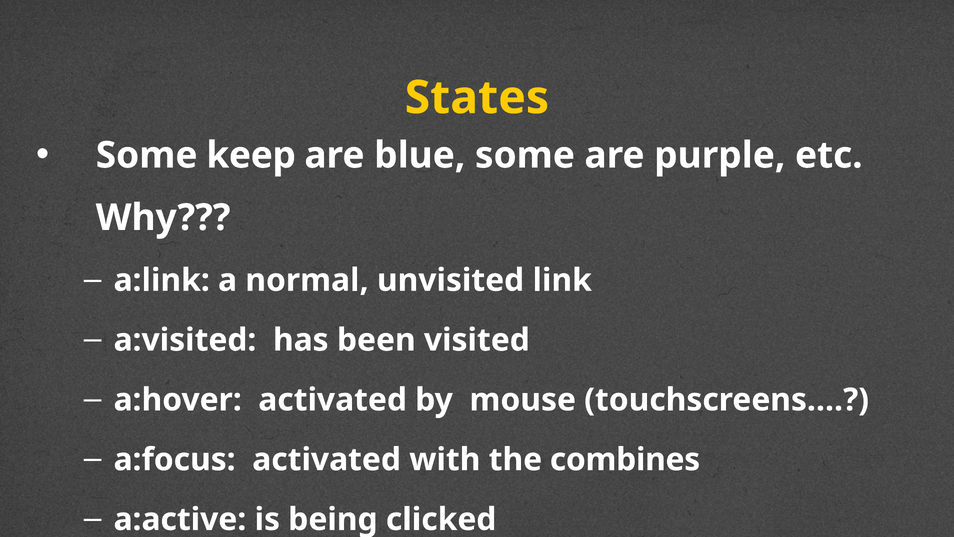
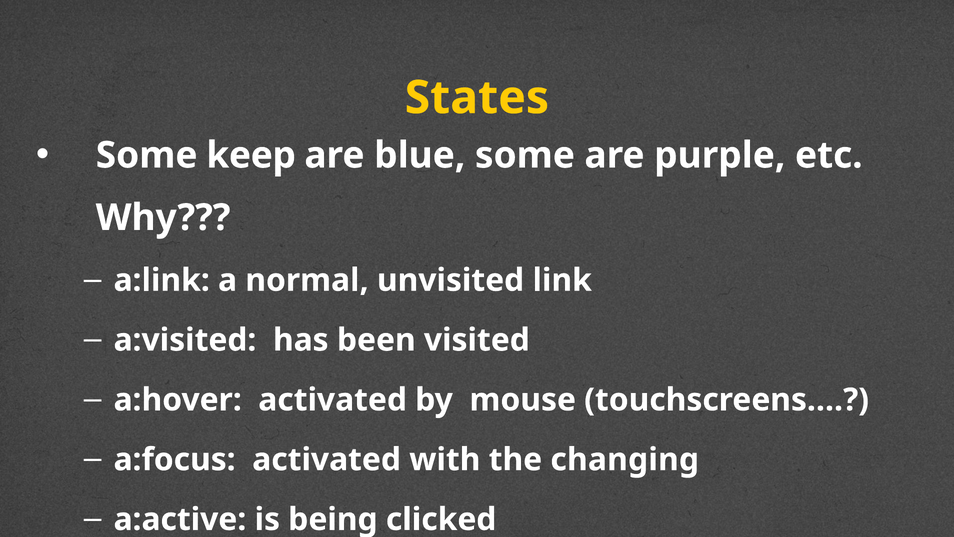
combines: combines -> changing (625, 459)
